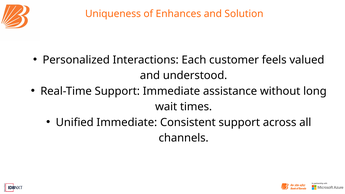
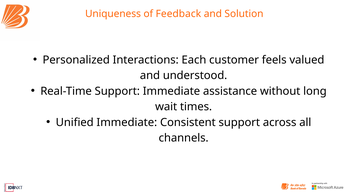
Enhances: Enhances -> Feedback (178, 14)
